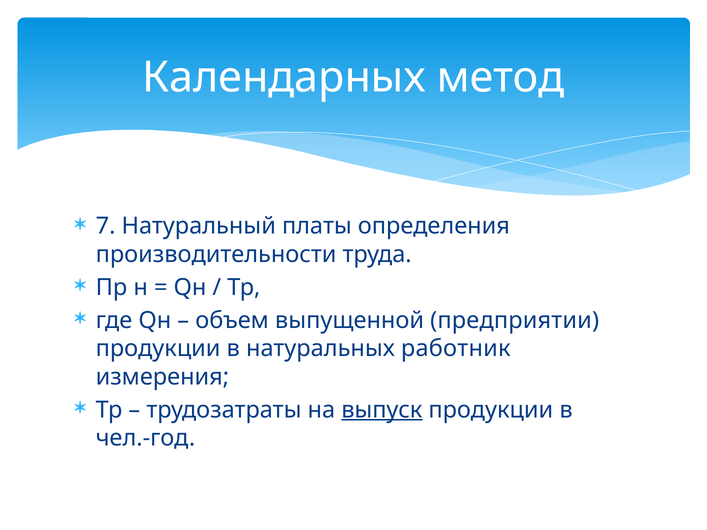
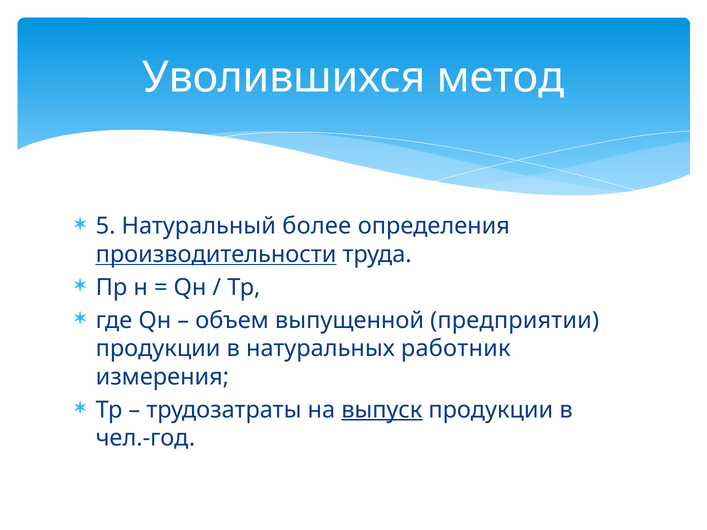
Календарных: Календарных -> Уволившихся (284, 78)
7: 7 -> 5 (106, 226)
платы: платы -> более (317, 226)
производительности underline: none -> present (216, 254)
